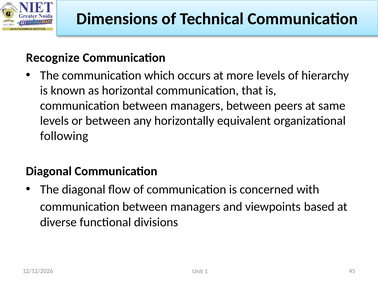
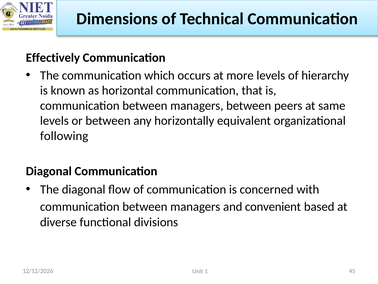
Recognize: Recognize -> Effectively (53, 58)
viewpoints: viewpoints -> convenient (273, 206)
